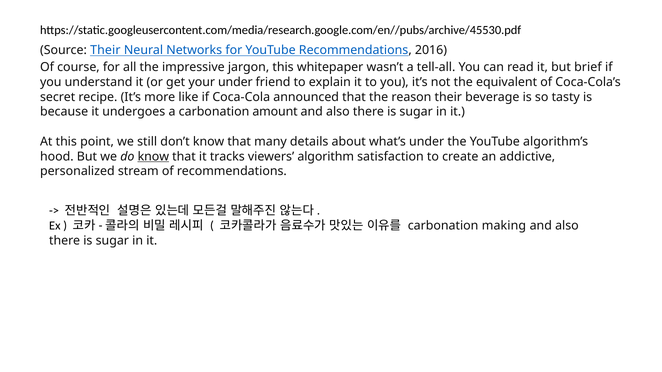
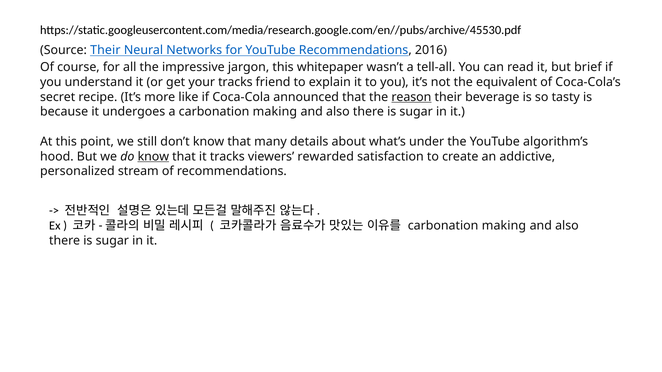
your under: under -> tracks (235, 82)
reason underline: none -> present (411, 97)
a carbonation amount: amount -> making (275, 112)
algorithm: algorithm -> rewarded (326, 157)
